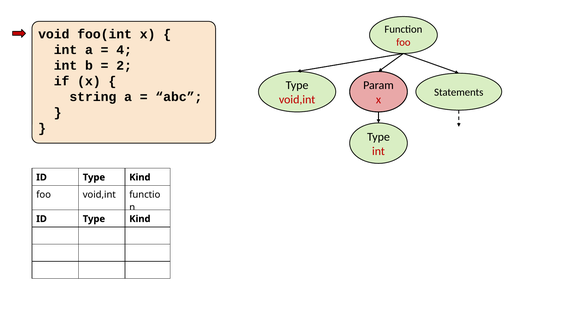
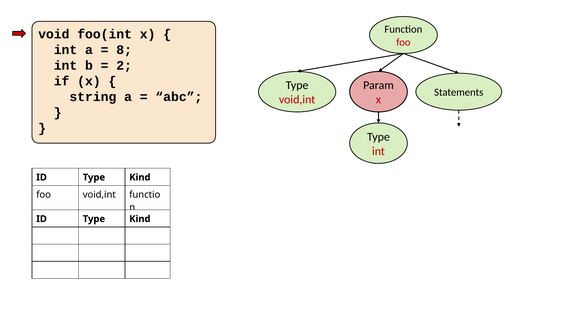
4: 4 -> 8 (124, 50)
